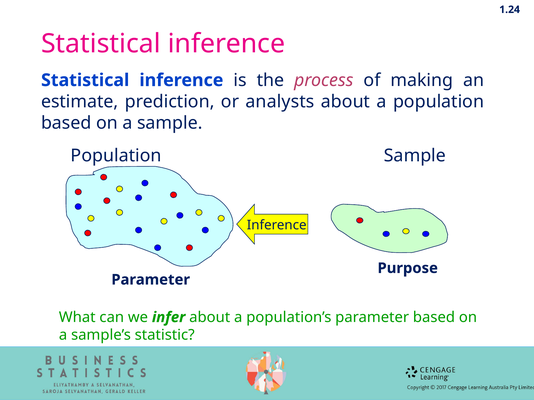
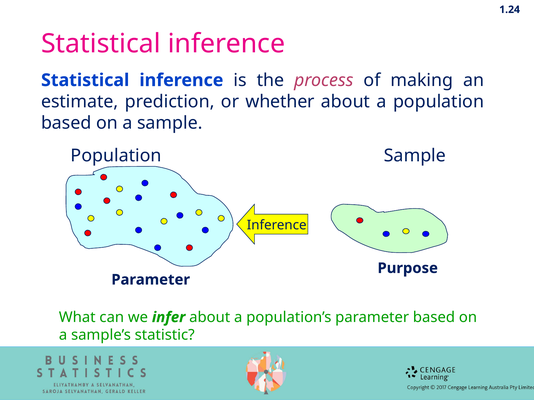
analysts: analysts -> whether (280, 102)
